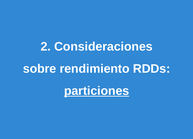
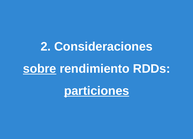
sobre underline: none -> present (40, 68)
